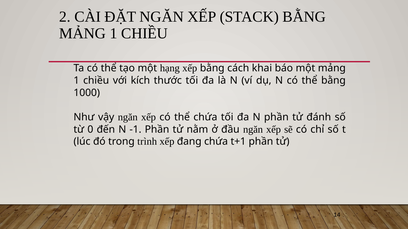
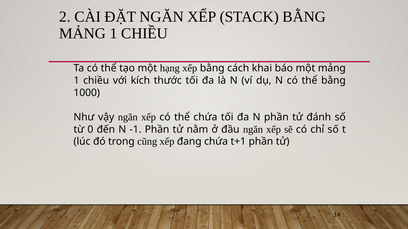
trình: trình -> cũng (147, 142)
